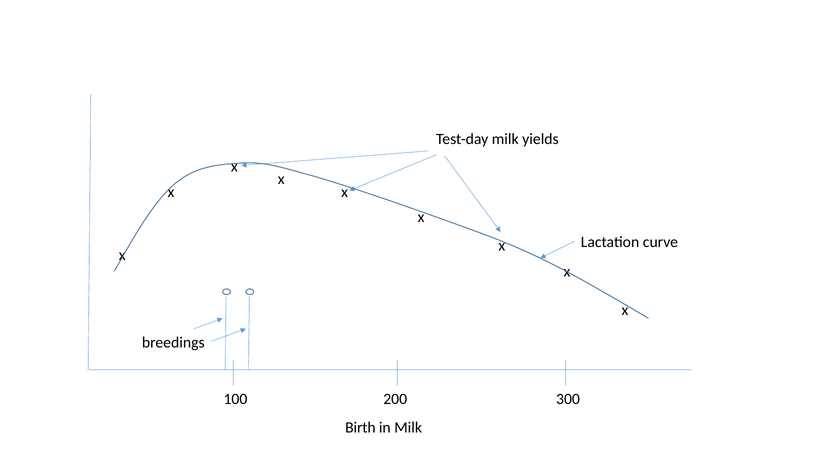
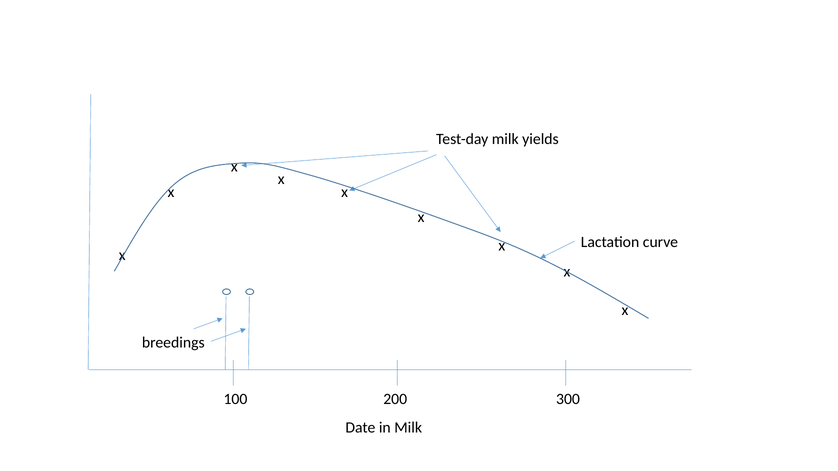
Birth: Birth -> Date (360, 428)
